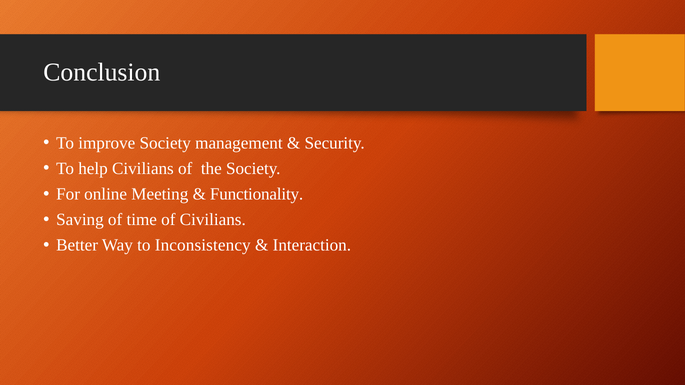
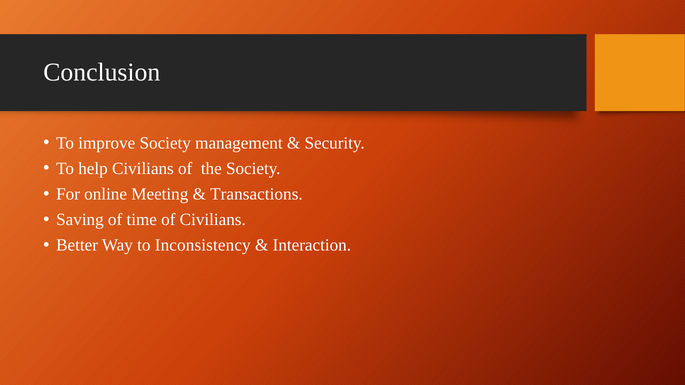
Functionality: Functionality -> Transactions (256, 194)
